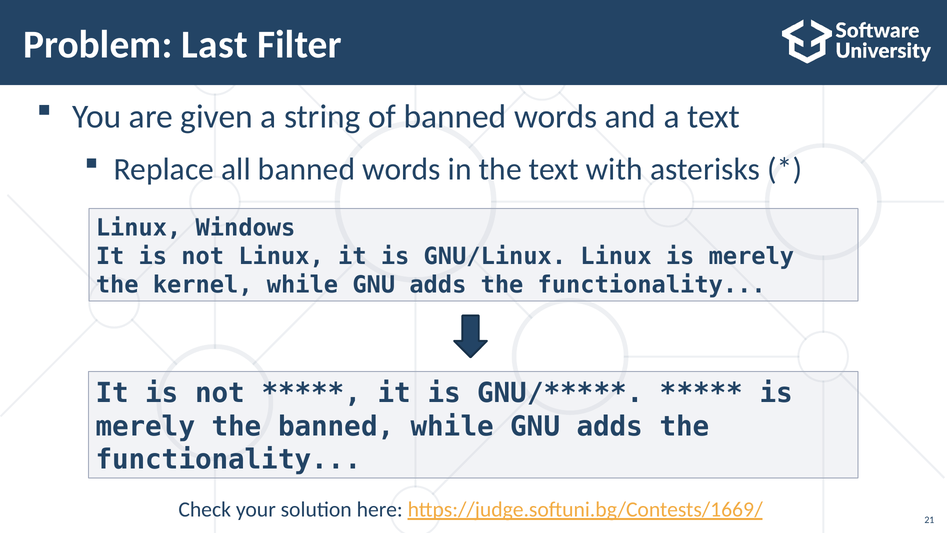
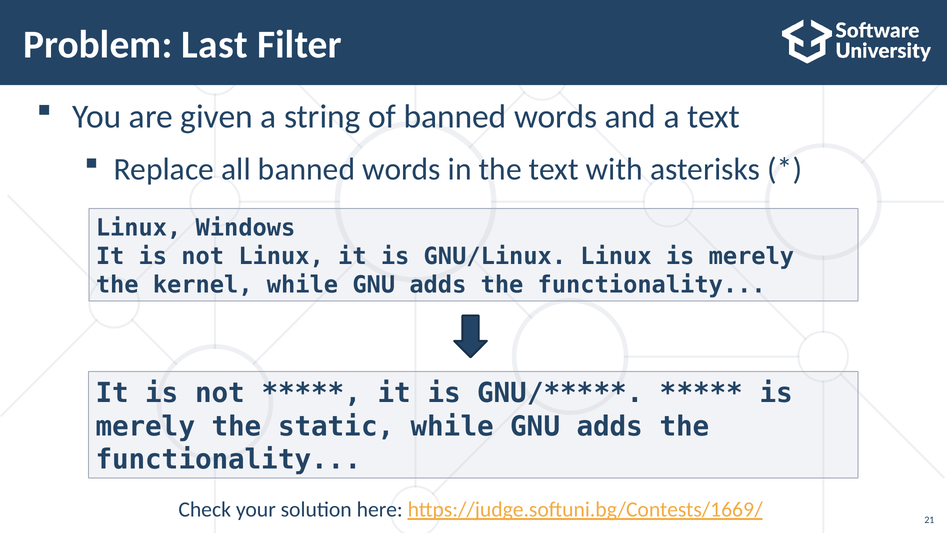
the banned: banned -> static (336, 426)
